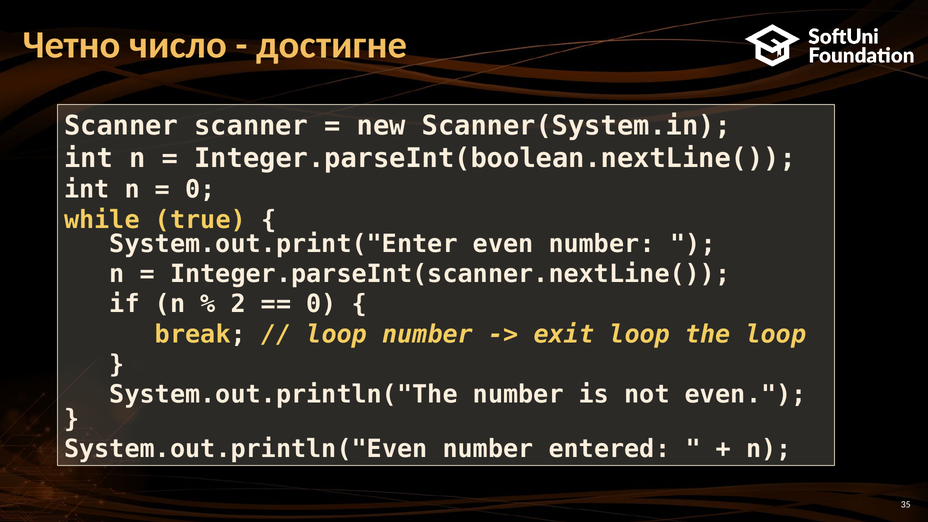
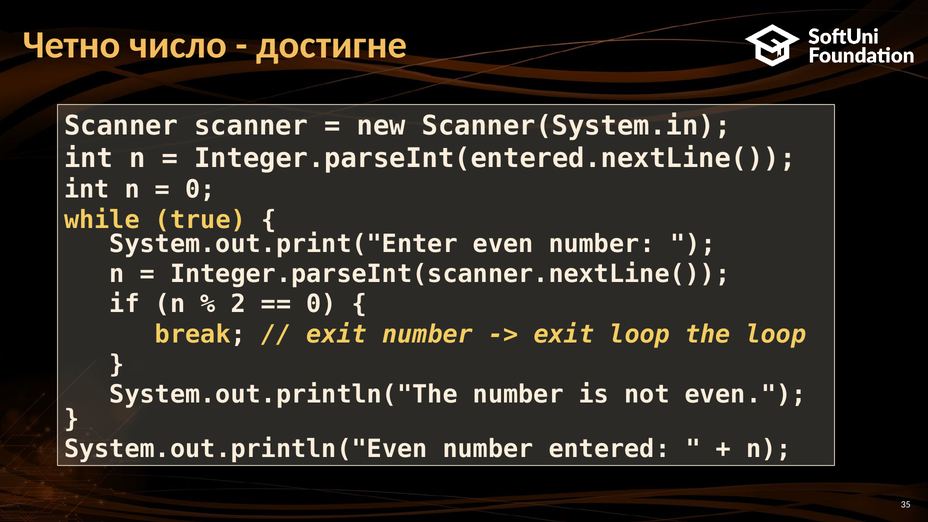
Integer.parseInt(boolean.nextLine(: Integer.parseInt(boolean.nextLine( -> Integer.parseInt(entered.nextLine( (495, 158)
loop: loop -> exit (337, 334)
